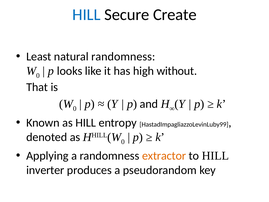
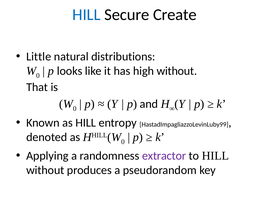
Least: Least -> Little (39, 56)
natural randomness: randomness -> distributions (123, 56)
extractor colour: orange -> purple (164, 156)
inverter: inverter -> without (45, 170)
